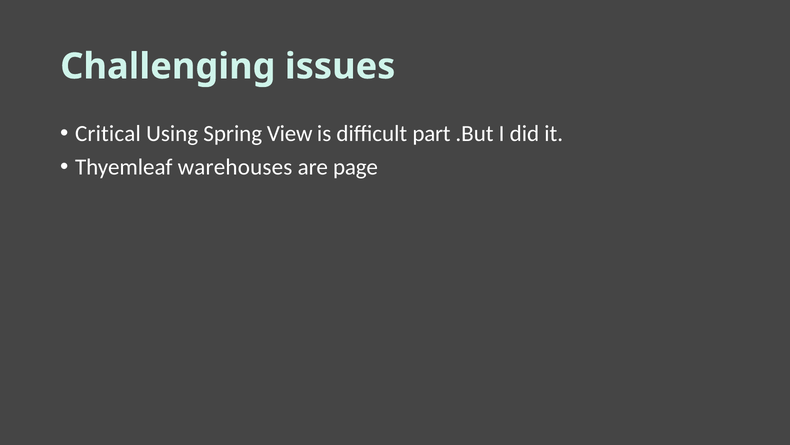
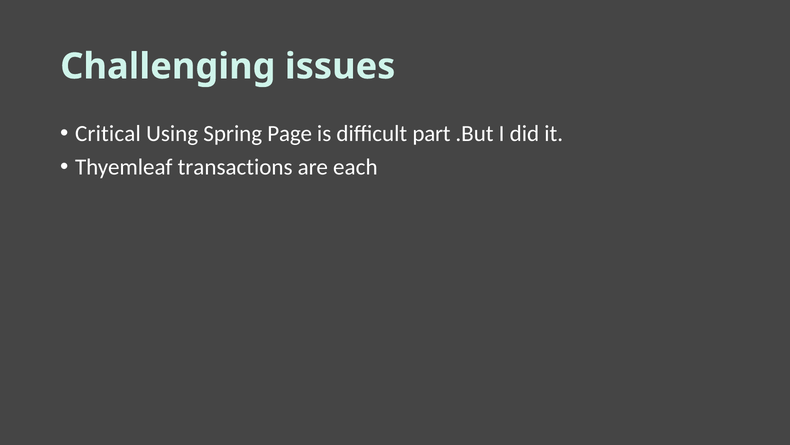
View: View -> Page (290, 134)
warehouses: warehouses -> transactions (235, 167)
page: page -> each (355, 167)
